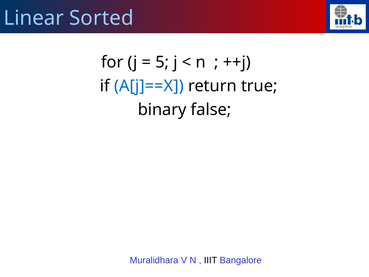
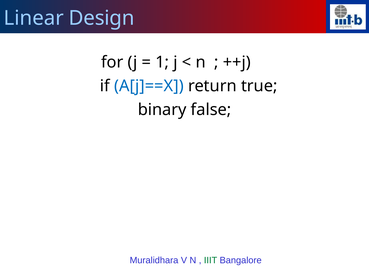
Sorted: Sorted -> Design (102, 18)
5: 5 -> 1 (162, 62)
IIIT colour: black -> green (211, 260)
